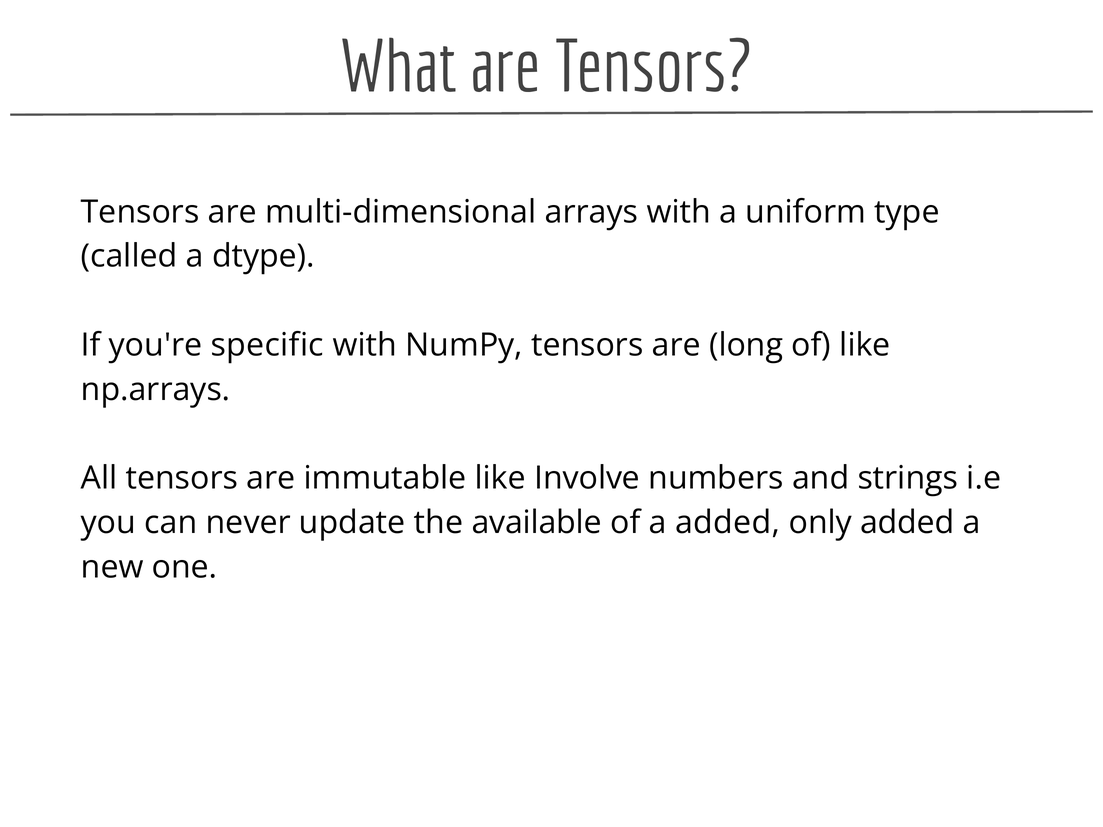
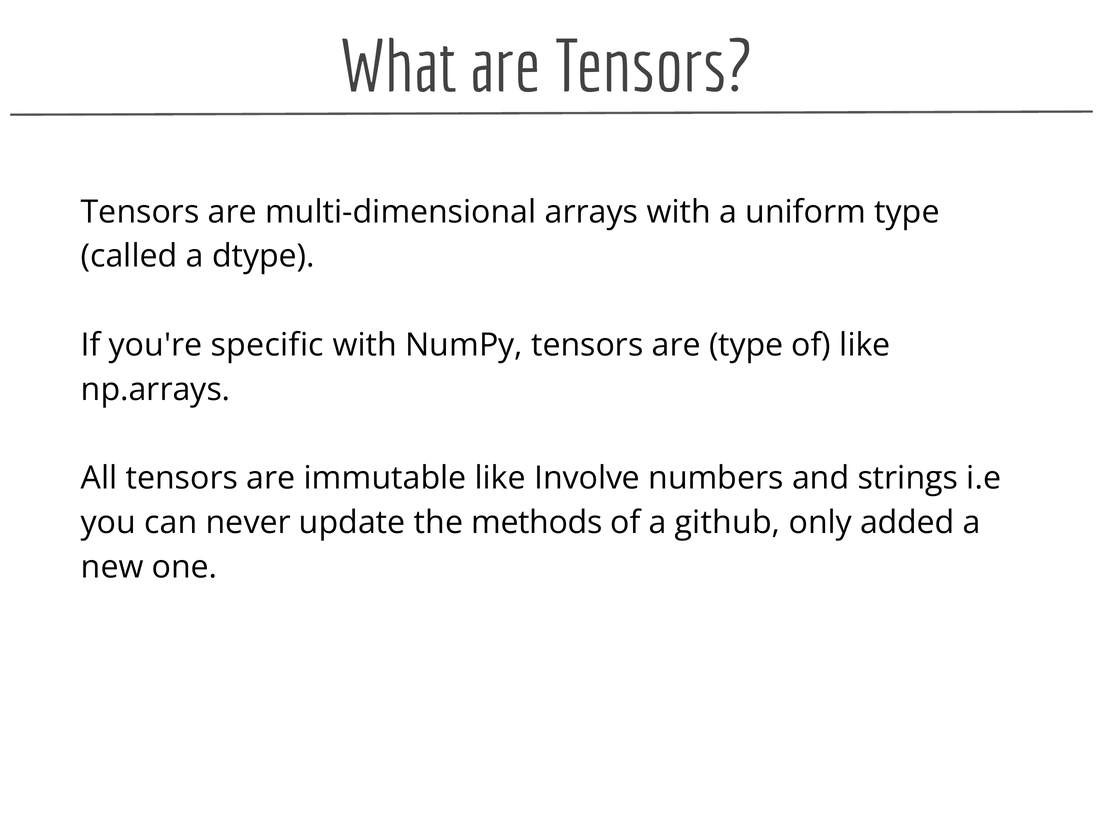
are long: long -> type (746, 345)
available: available -> methods (537, 523)
a added: added -> github (728, 523)
